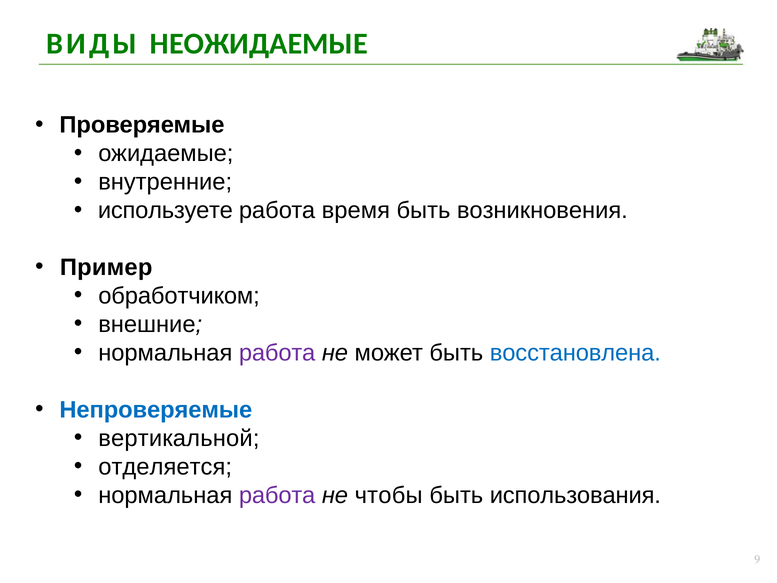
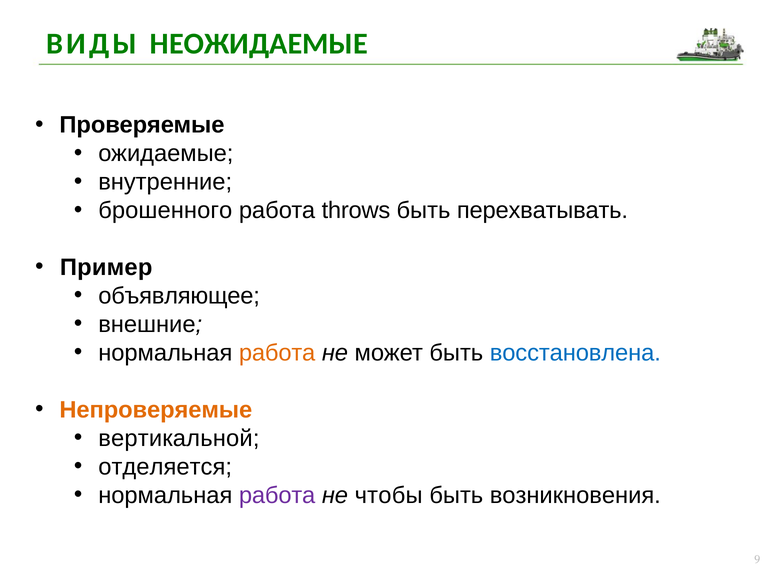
используете: используете -> брошенного (165, 210)
время: время -> throws (356, 210)
возникновения: возникновения -> перехватывать (542, 210)
обработчиком: обработчиком -> объявляющее (179, 296)
работа colour: purple -> orange (277, 353)
Непроверяемые colour: blue -> orange (156, 410)
использования: использования -> возникновения (575, 495)
